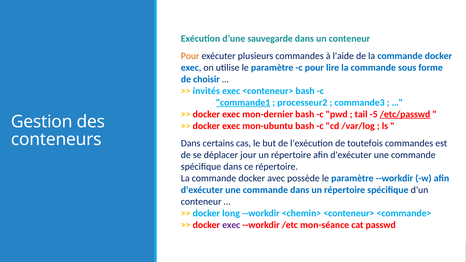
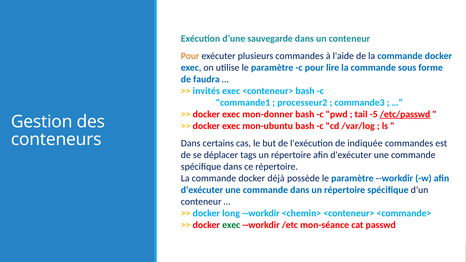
choisir: choisir -> faudra (206, 79)
commande1 underline: present -> none (243, 103)
mon-dernier: mon-dernier -> mon-donner (268, 114)
toutefois: toutefois -> indiquée (365, 143)
jour: jour -> tags (248, 155)
avec: avec -> déjà (276, 178)
exec colour: purple -> green (231, 225)
